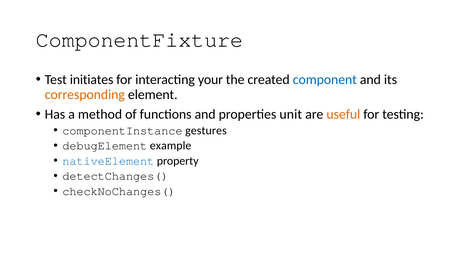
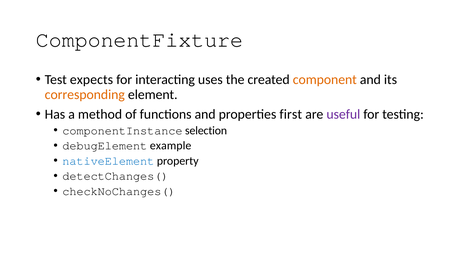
initiates: initiates -> expects (91, 80)
your: your -> uses (210, 80)
component colour: blue -> orange (325, 80)
unit: unit -> first (291, 114)
useful colour: orange -> purple (343, 114)
gestures: gestures -> selection (206, 130)
